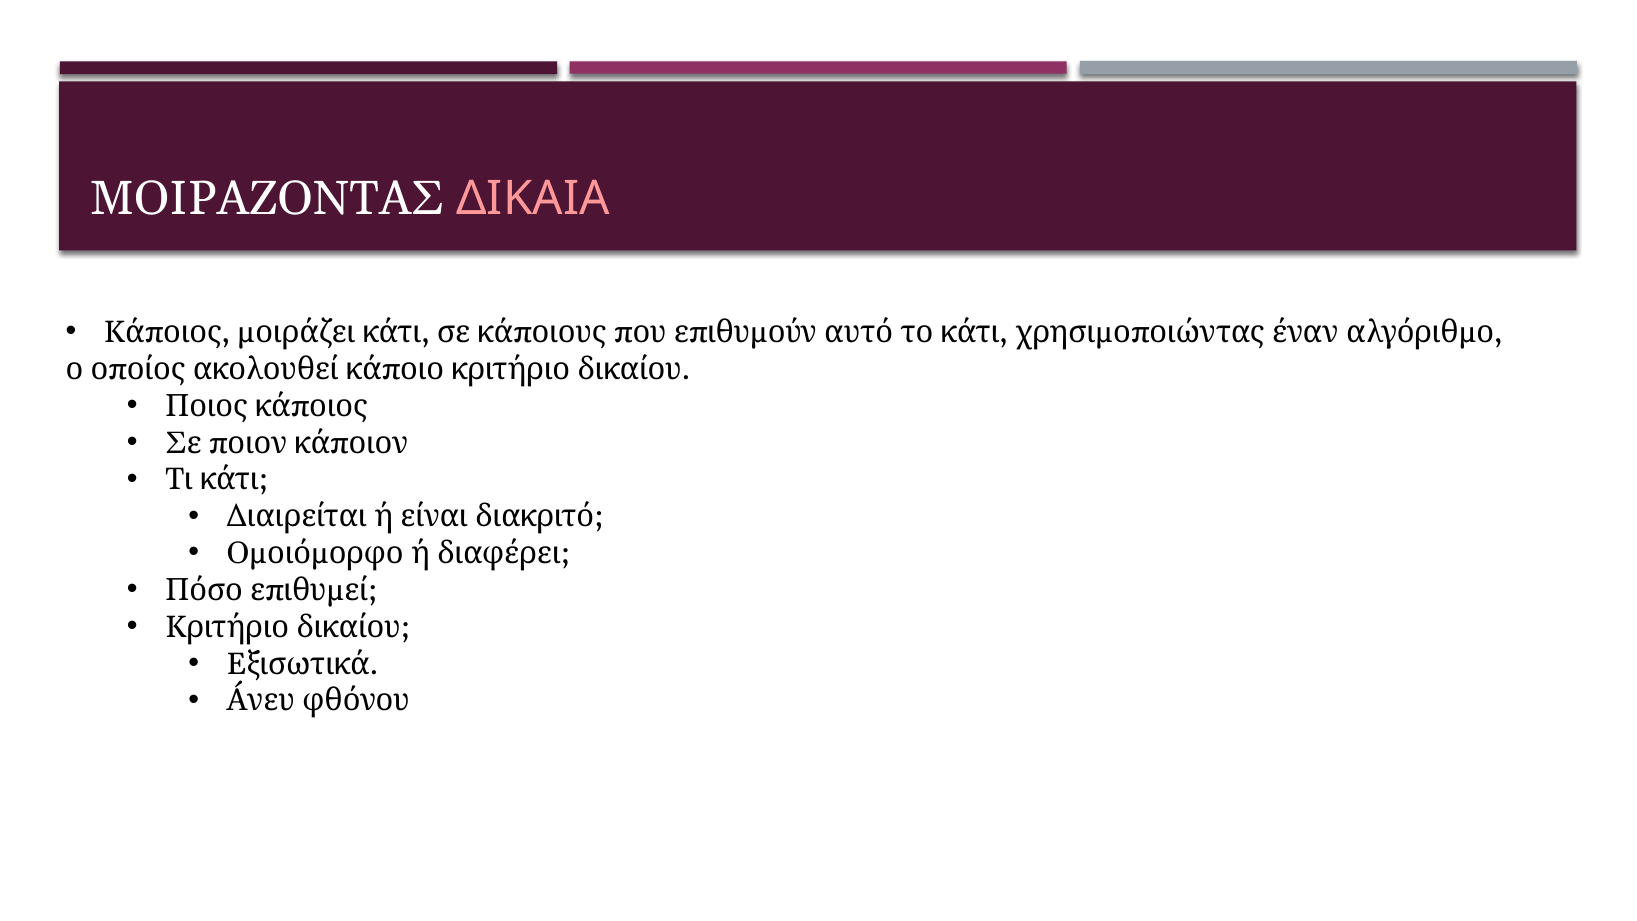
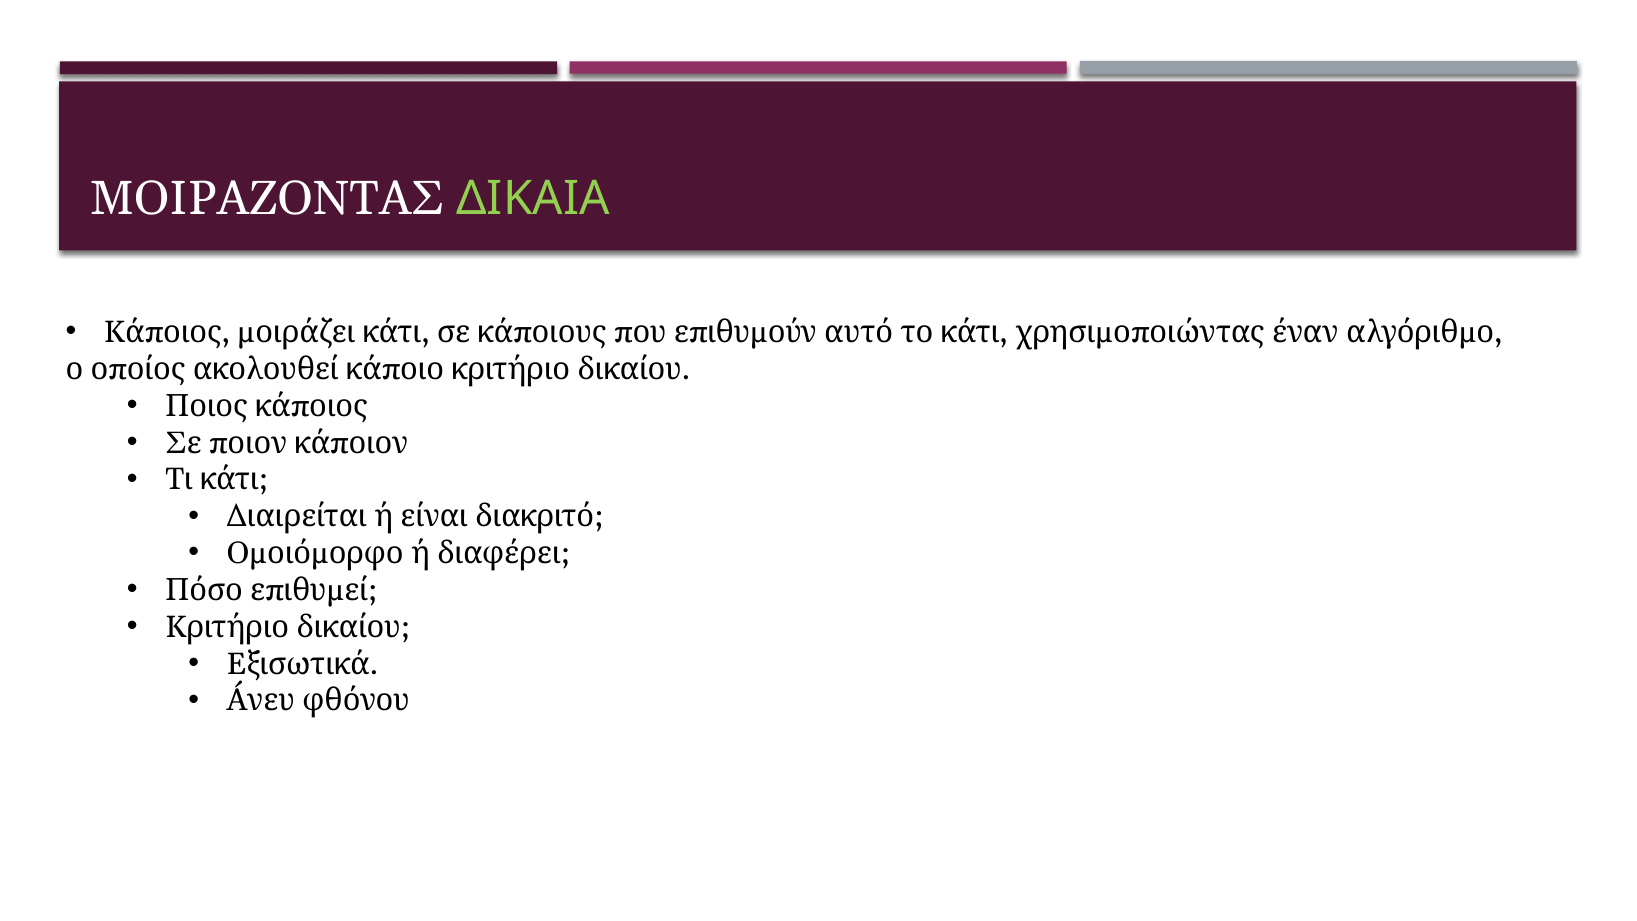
ΔΙΚΑΙΑ colour: pink -> light green (533, 199)
